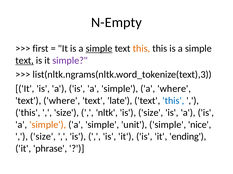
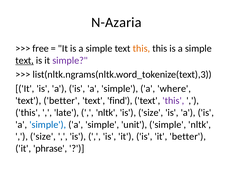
N-Empty: N-Empty -> N-Azaria (116, 23)
first: first -> free (41, 49)
simple underline: present -> none (99, 49)
text where: where -> better (62, 101)
late: late -> find (120, 101)
this colour: blue -> purple (173, 101)
size: size -> late (67, 113)
simple colour: orange -> blue (48, 125)
simple nice: nice -> nltk (200, 125)
it ending: ending -> better (188, 137)
